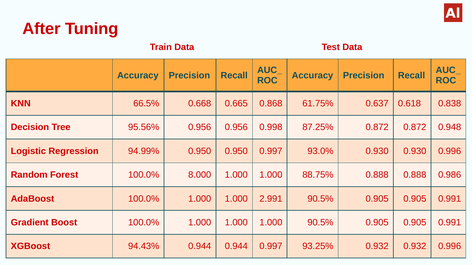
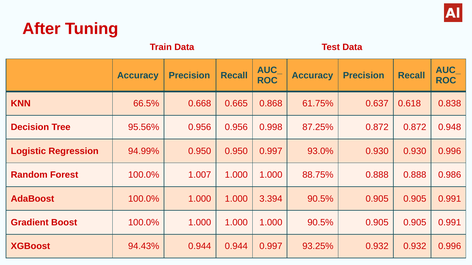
8.000: 8.000 -> 1.007 (200, 175)
2.991: 2.991 -> 3.394 (271, 199)
